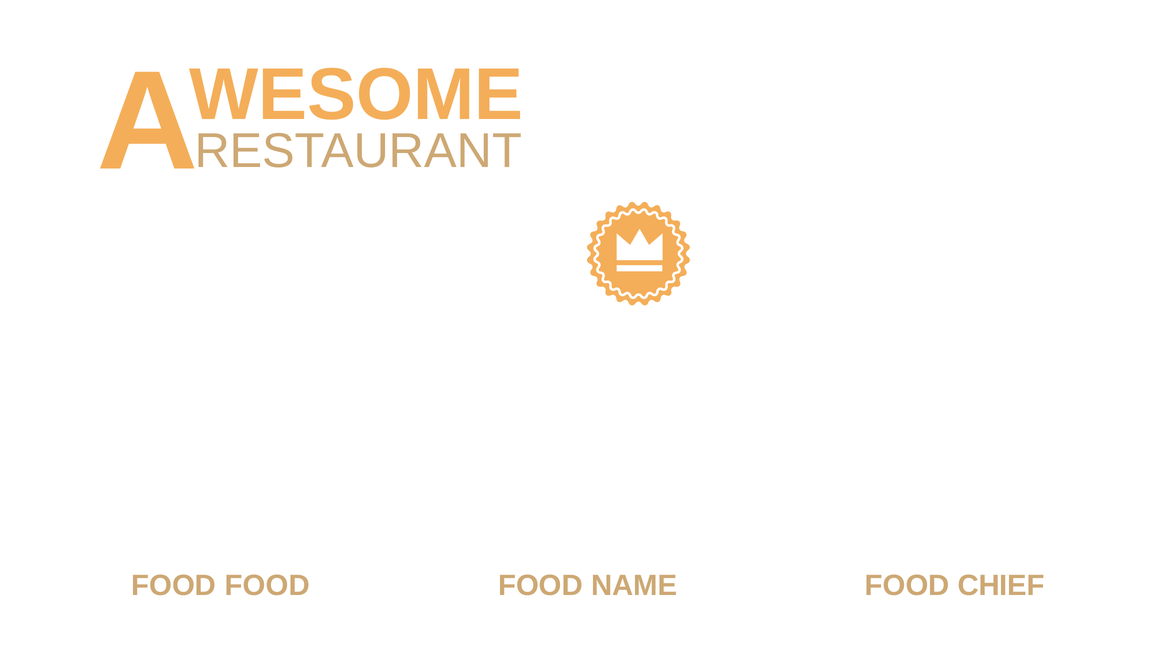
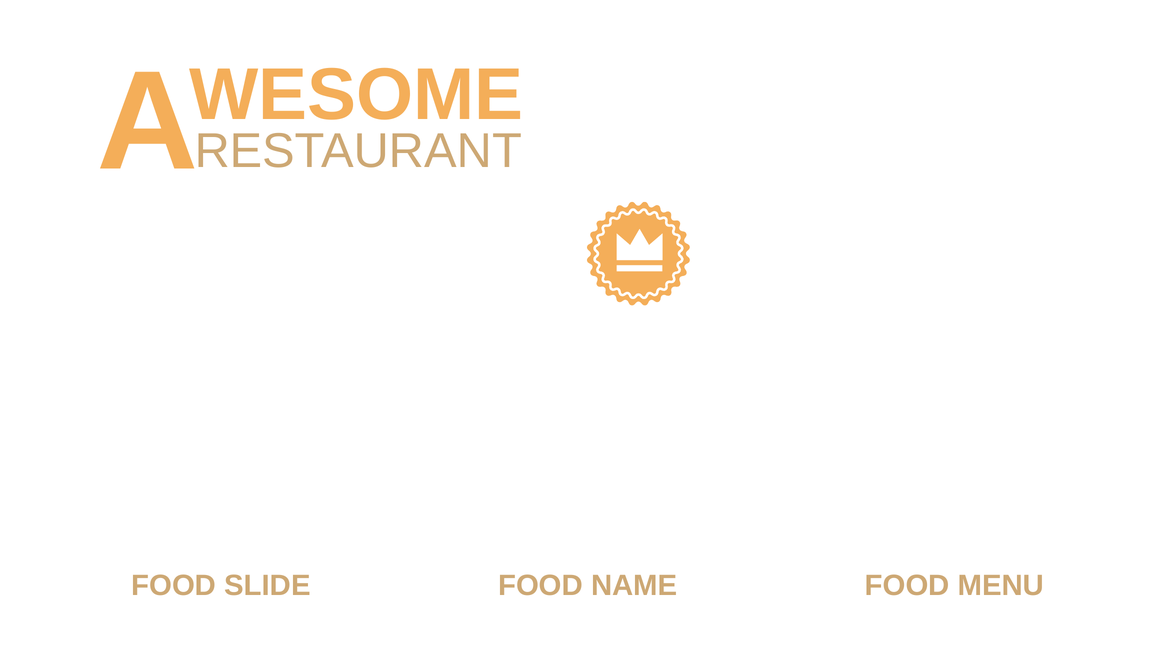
FOOD: FOOD -> SLIDE (267, 586)
CHIEF: CHIEF -> MENU (1001, 586)
